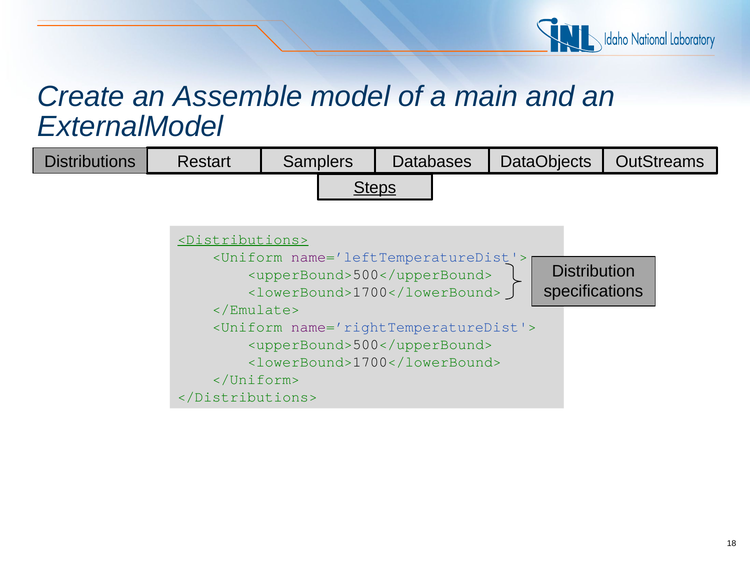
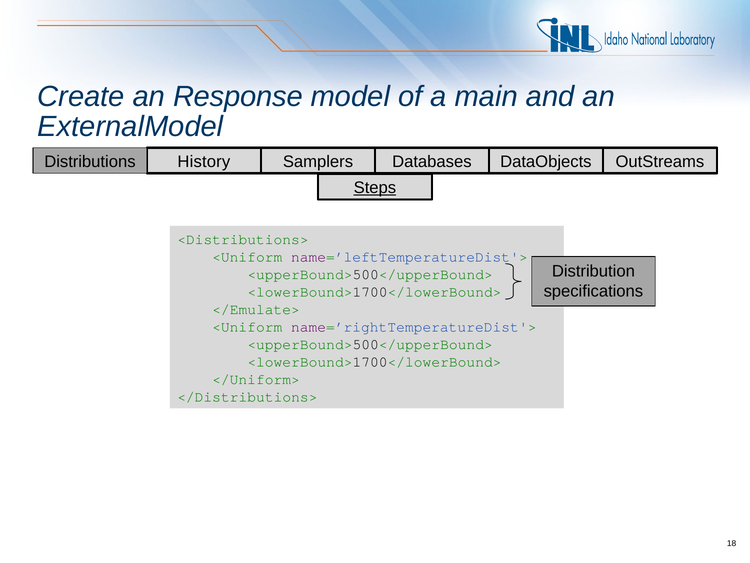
Assemble: Assemble -> Response (238, 97)
Restart: Restart -> History (204, 162)
<Distributions> underline: present -> none (243, 239)
